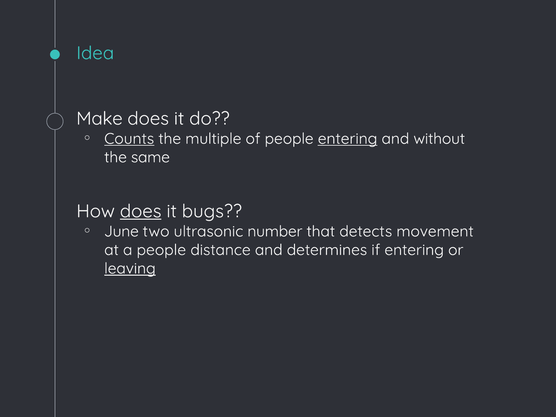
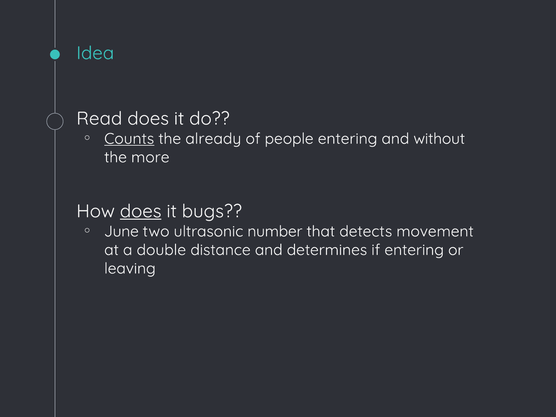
Make: Make -> Read (99, 119)
multiple: multiple -> already (213, 139)
entering underline: present -> none (348, 139)
same: same -> more (150, 157)
a people: people -> double (161, 250)
leaving underline: present -> none (130, 268)
